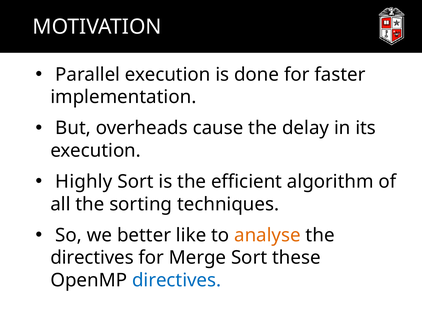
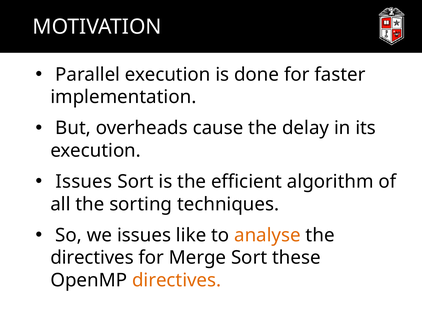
Highly: Highly -> Issues (84, 181)
we better: better -> issues (144, 235)
directives colour: blue -> orange (177, 280)
